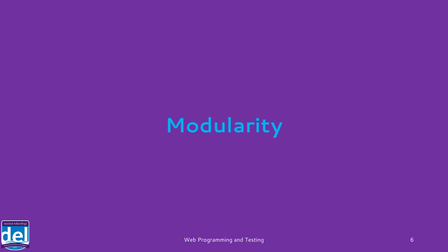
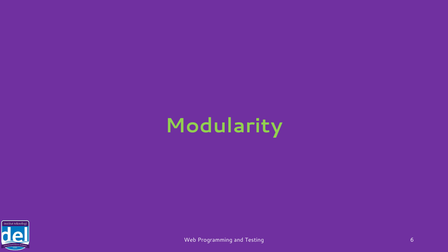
Modularity colour: light blue -> light green (224, 126)
